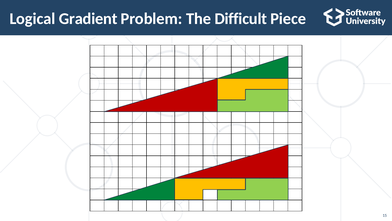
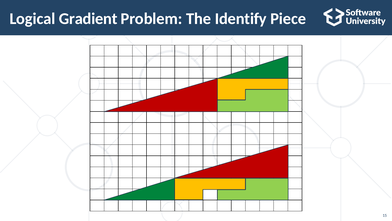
Difficult: Difficult -> Identify (241, 19)
